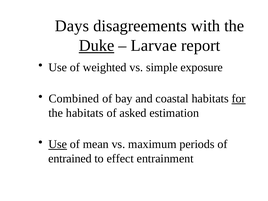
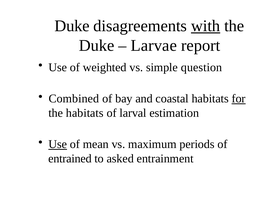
Days: Days -> Duke (72, 26)
with underline: none -> present (206, 26)
Duke underline: present -> none (97, 46)
exposure: exposure -> question (202, 67)
asked: asked -> larval (133, 113)
effect: effect -> asked (120, 159)
